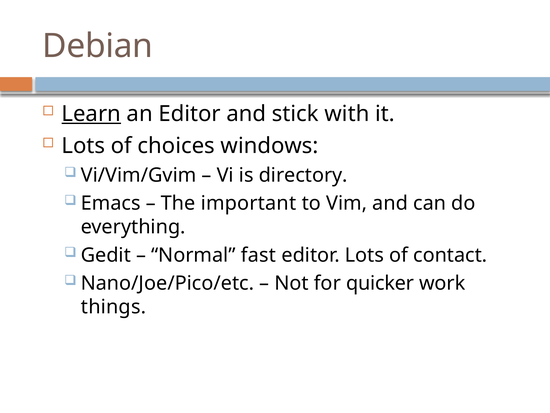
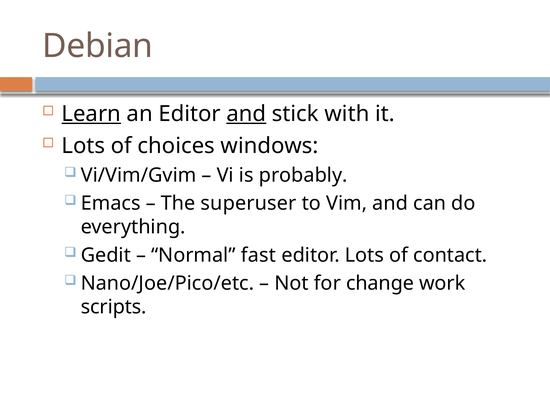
and underline: none -> present (246, 114)
directory: directory -> probably (303, 175)
important: important -> superuser (249, 203)
quicker: quicker -> change (380, 283)
things: things -> scripts (114, 307)
